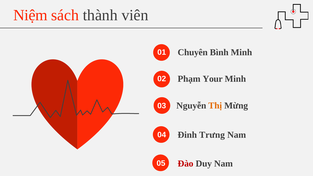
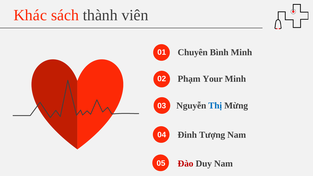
Niệm: Niệm -> Khác (30, 15)
Thị colour: orange -> blue (215, 106)
Trưng: Trưng -> Tượng (212, 135)
